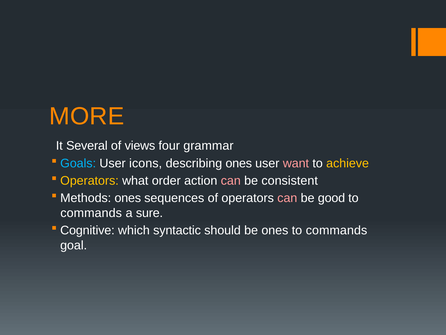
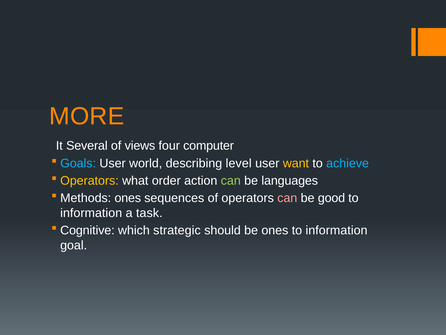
grammar: grammar -> computer (209, 146)
icons: icons -> world (146, 163)
describing ones: ones -> level (239, 163)
want colour: pink -> yellow (296, 163)
achieve colour: yellow -> light blue (348, 163)
can colour: pink -> light green (231, 180)
consistent: consistent -> languages (290, 180)
commands: commands -> information (91, 213)
sure: sure -> task (149, 213)
syntactic: syntactic -> strategic (177, 230)
commands: commands -> information (337, 230)
